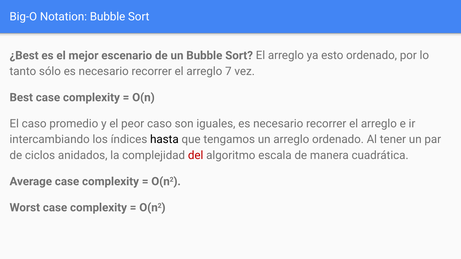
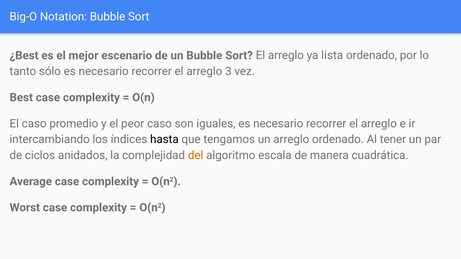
esto: esto -> lista (332, 56)
7: 7 -> 3 (228, 71)
del colour: red -> orange (196, 155)
